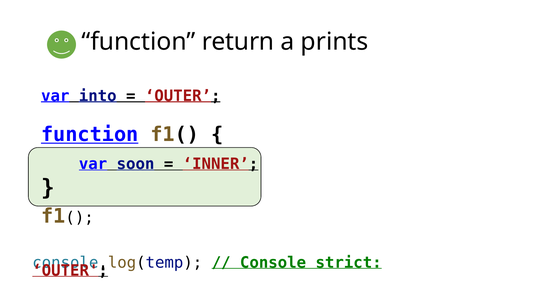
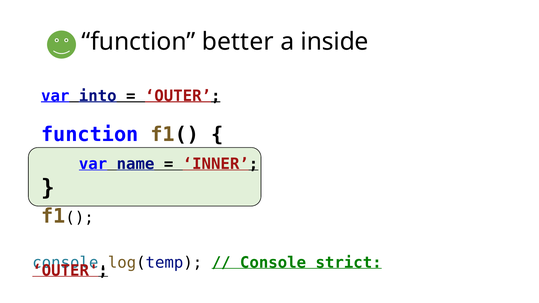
return: return -> better (238, 42)
prints: prints -> inside (335, 42)
function underline: present -> none (90, 135)
soon: soon -> name (136, 164)
